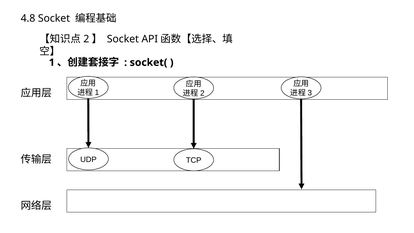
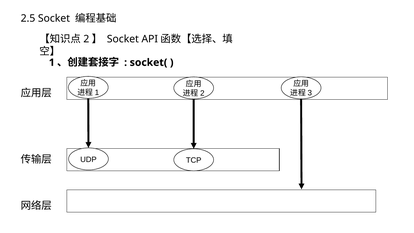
4.8: 4.8 -> 2.5 (28, 18)
